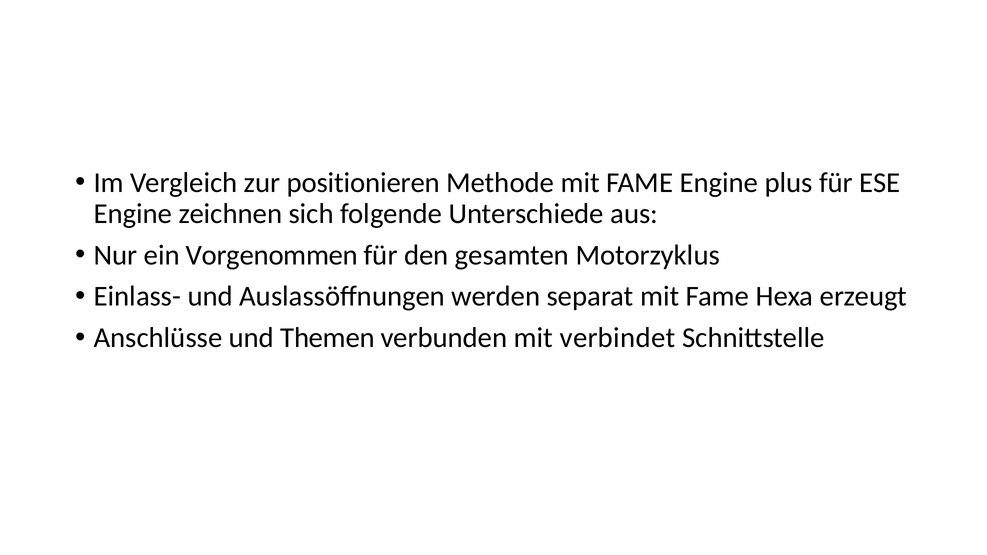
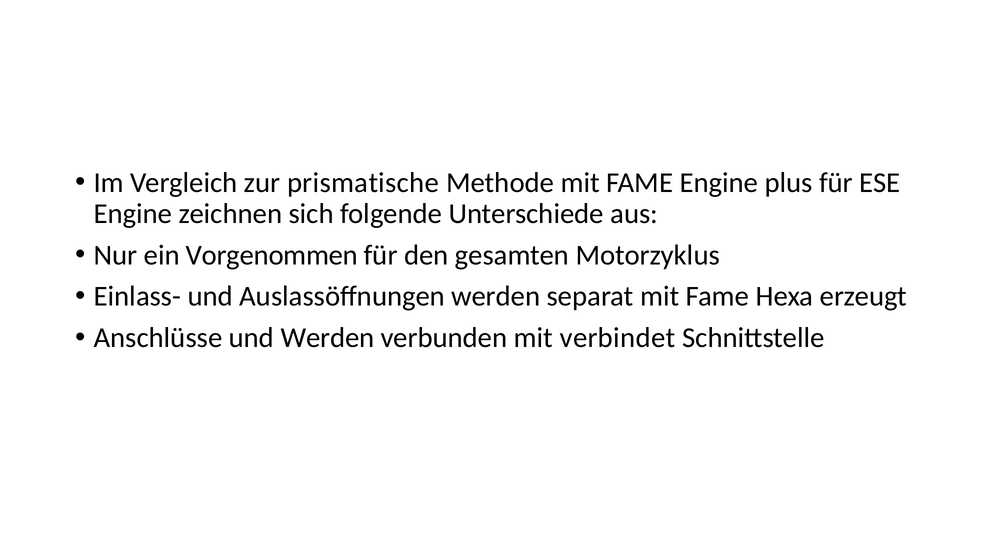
positionieren: positionieren -> prismatische (363, 183)
und Themen: Themen -> Werden (327, 338)
